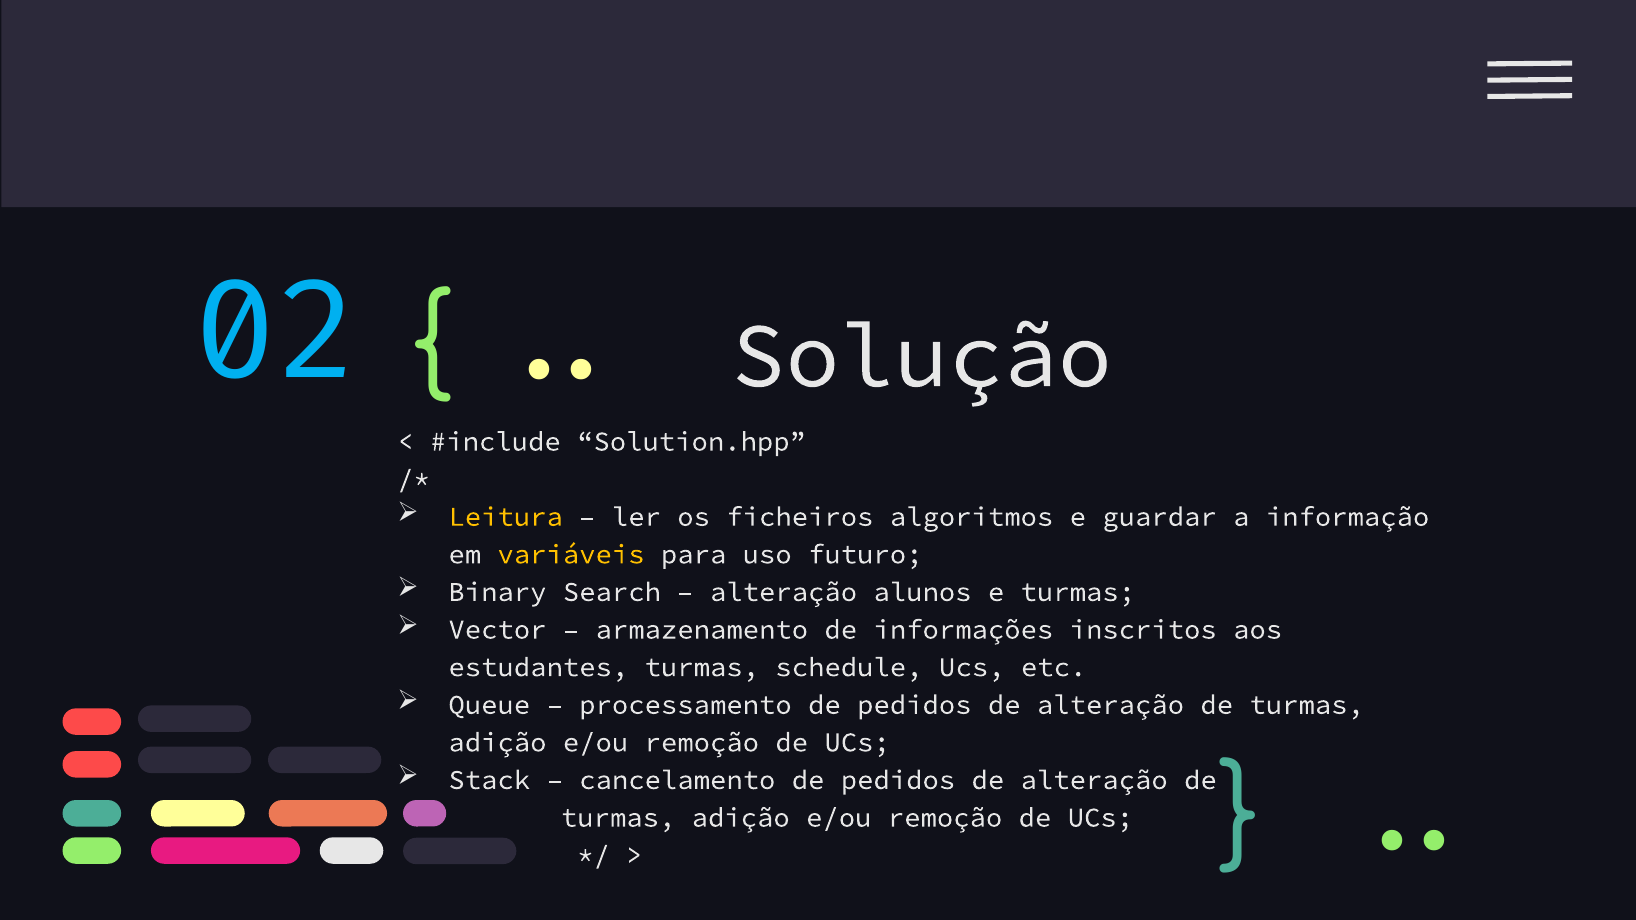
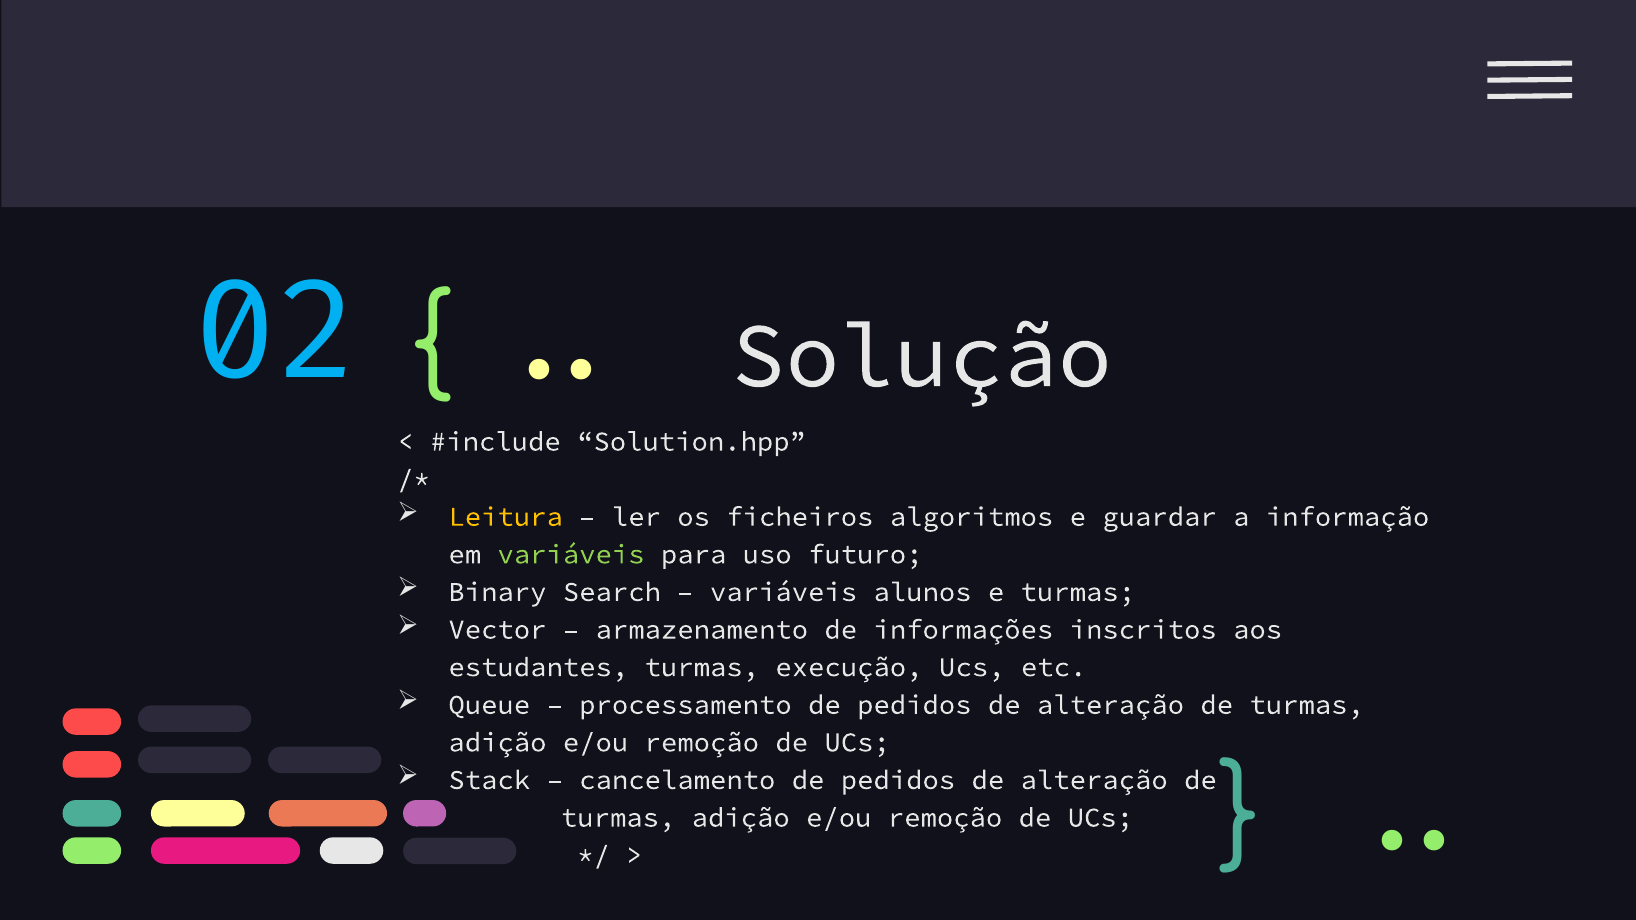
variáveis colour: yellow -> light green (571, 555)
alteração: alteração -> variáveis (784, 592)
schedule: schedule -> execução (849, 667)
